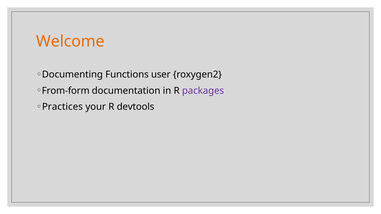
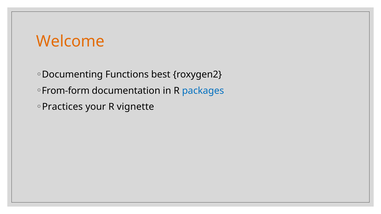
user: user -> best (161, 75)
packages colour: purple -> blue (203, 91)
devtools: devtools -> vignette (135, 107)
